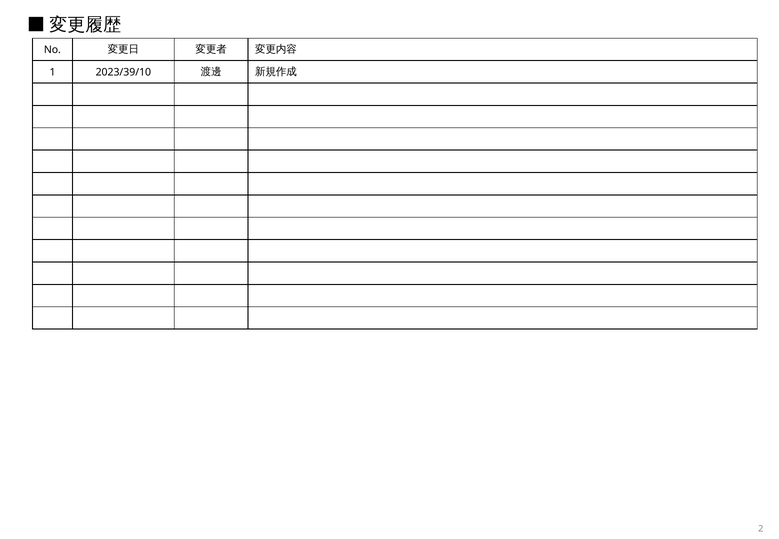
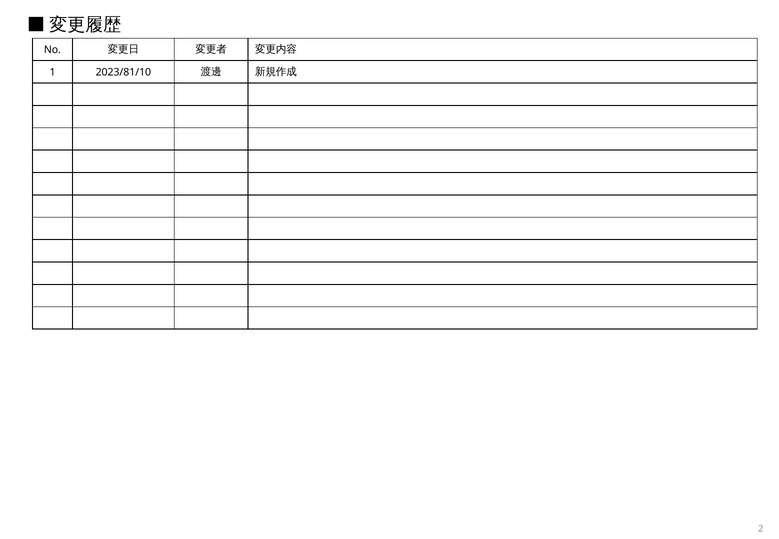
2023/39/10: 2023/39/10 -> 2023/81/10 (123, 72)
